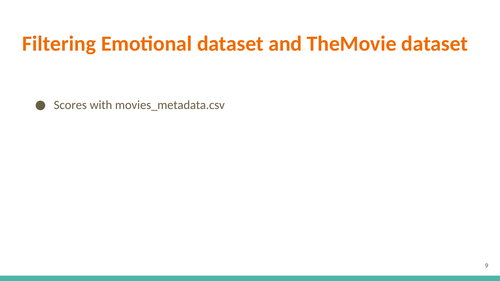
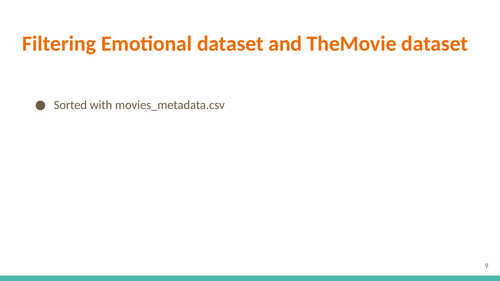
Scores: Scores -> Sorted (70, 105)
